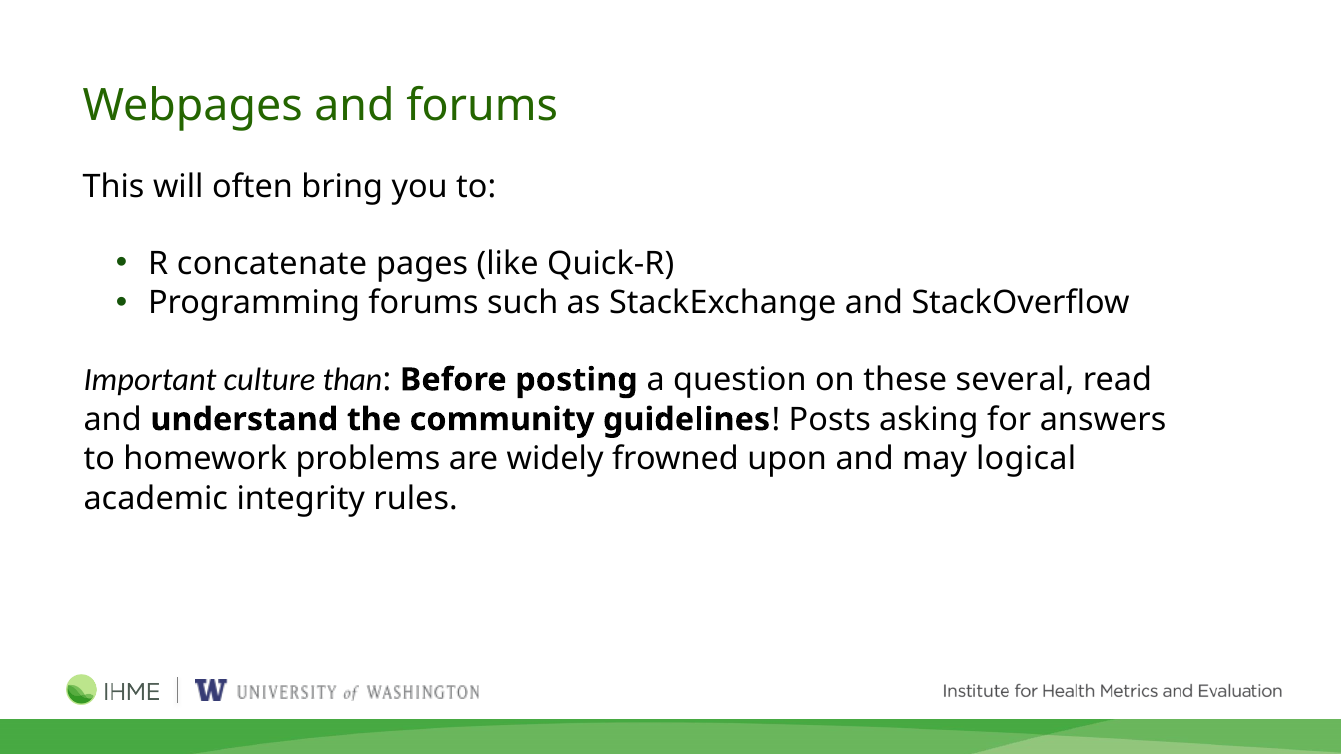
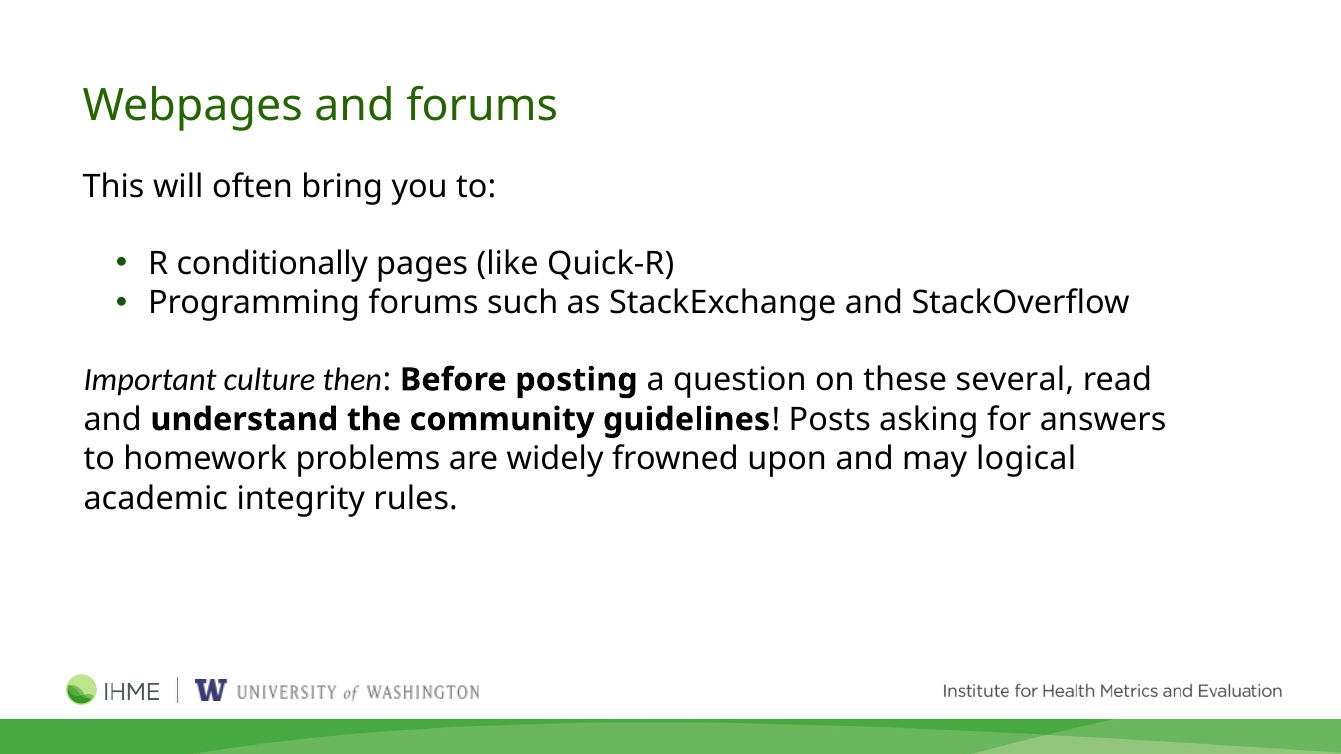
concatenate: concatenate -> conditionally (272, 263)
than: than -> then (352, 380)
